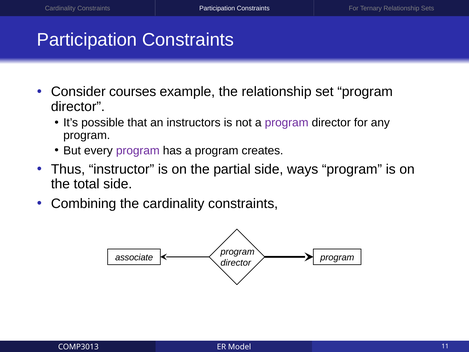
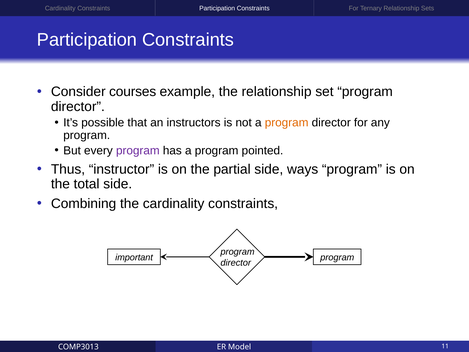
program colour: purple -> orange (287, 123)
creates: creates -> pointed (262, 150)
associate: associate -> important (134, 257)
